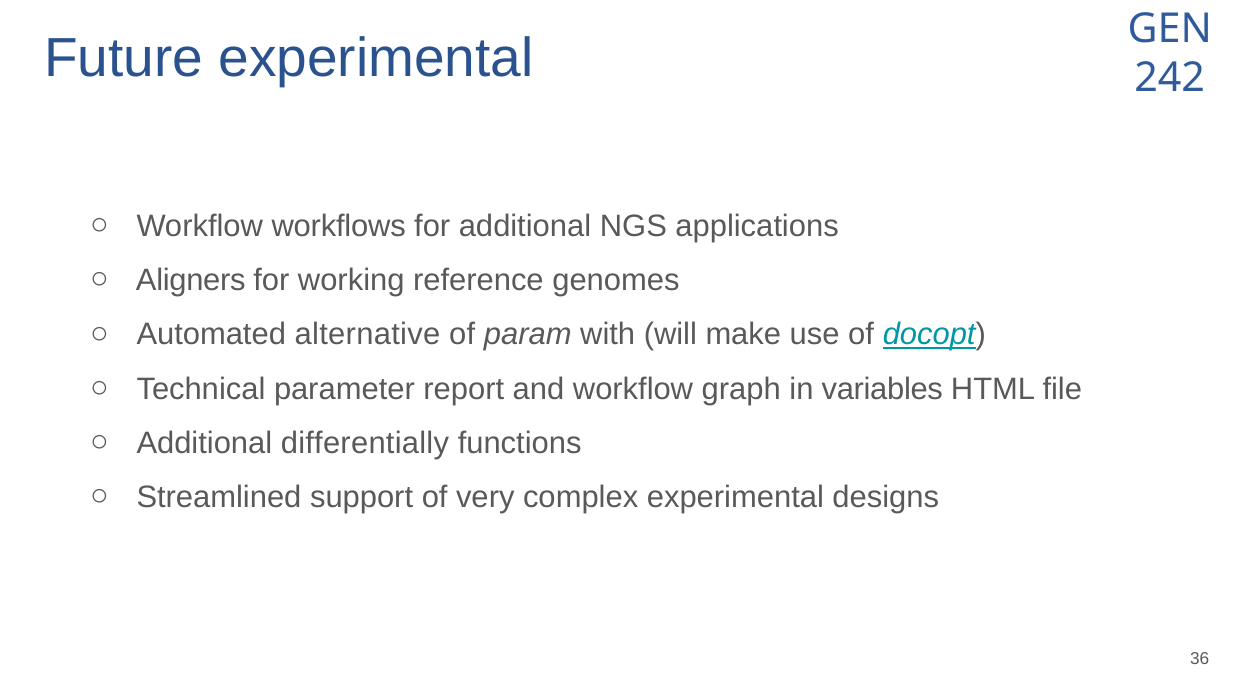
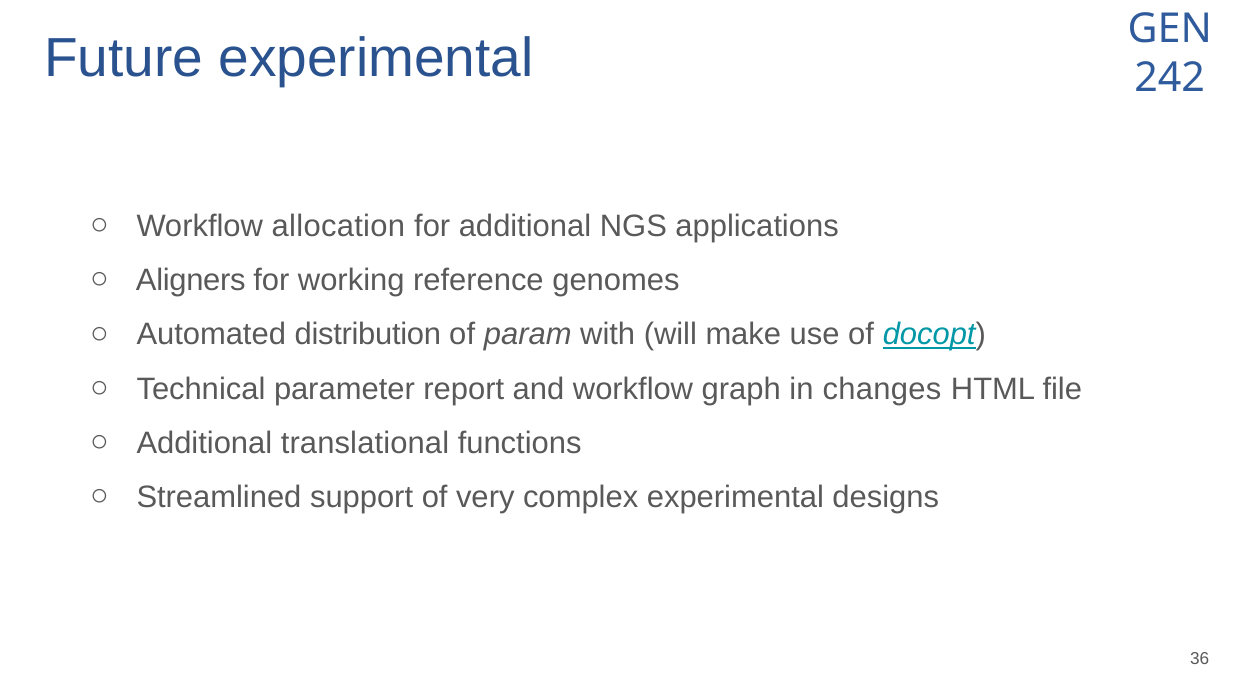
workflows: workflows -> allocation (338, 226)
alternative: alternative -> distribution (368, 335)
variables: variables -> changes (882, 389)
differentially: differentially -> translational (365, 443)
